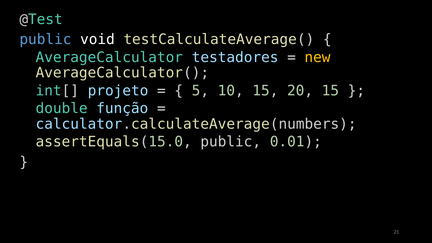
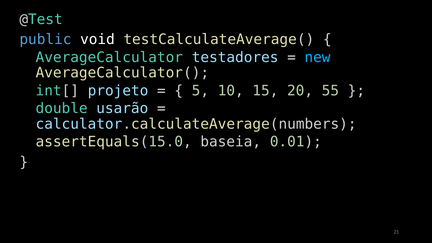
new colour: yellow -> light blue (317, 57)
20 15: 15 -> 55 (330, 91)
função: função -> usarão (122, 108)
assertEquals(15.0 public: public -> baseia (231, 142)
